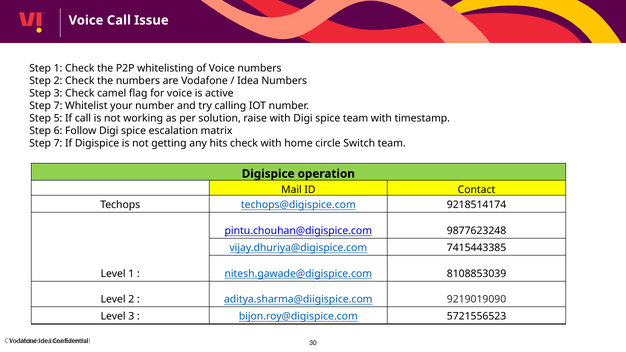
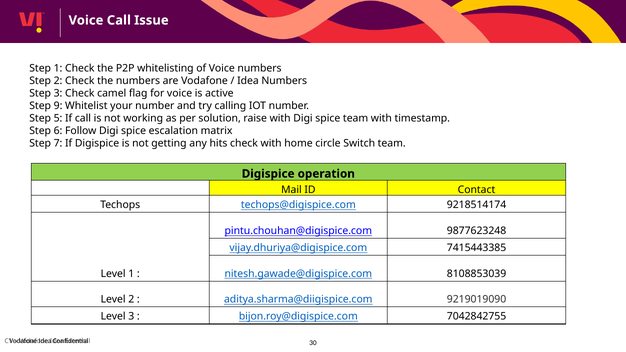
7: 7 -> 9 (58, 106)
5721556523: 5721556523 -> 7042842755 (477, 317)
